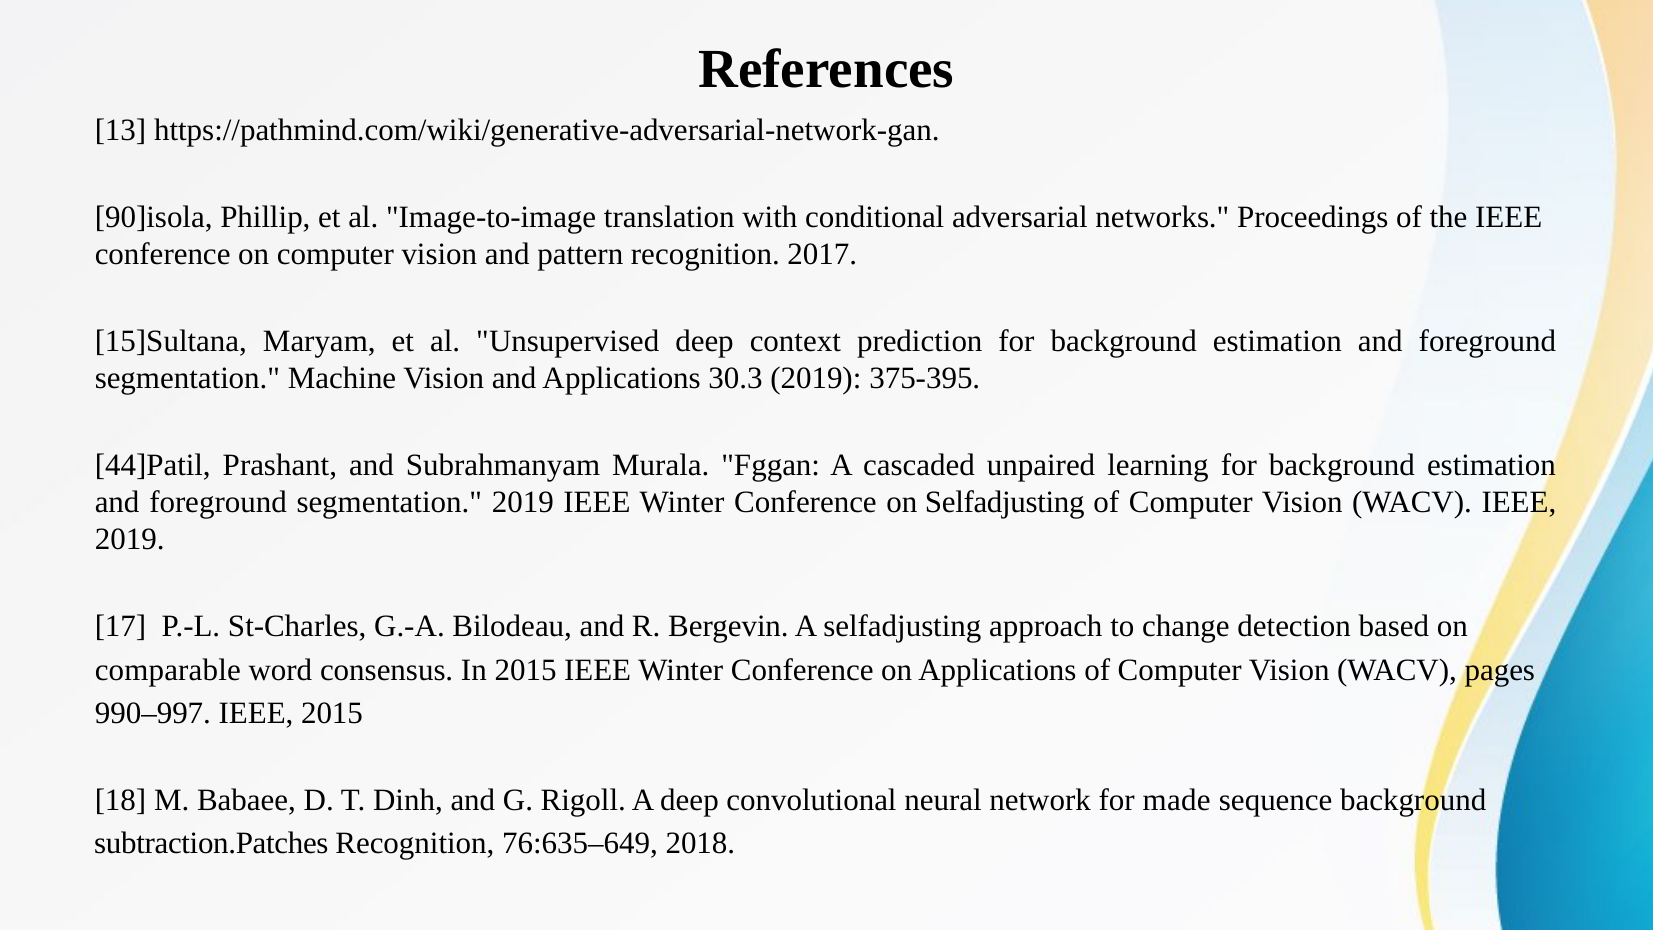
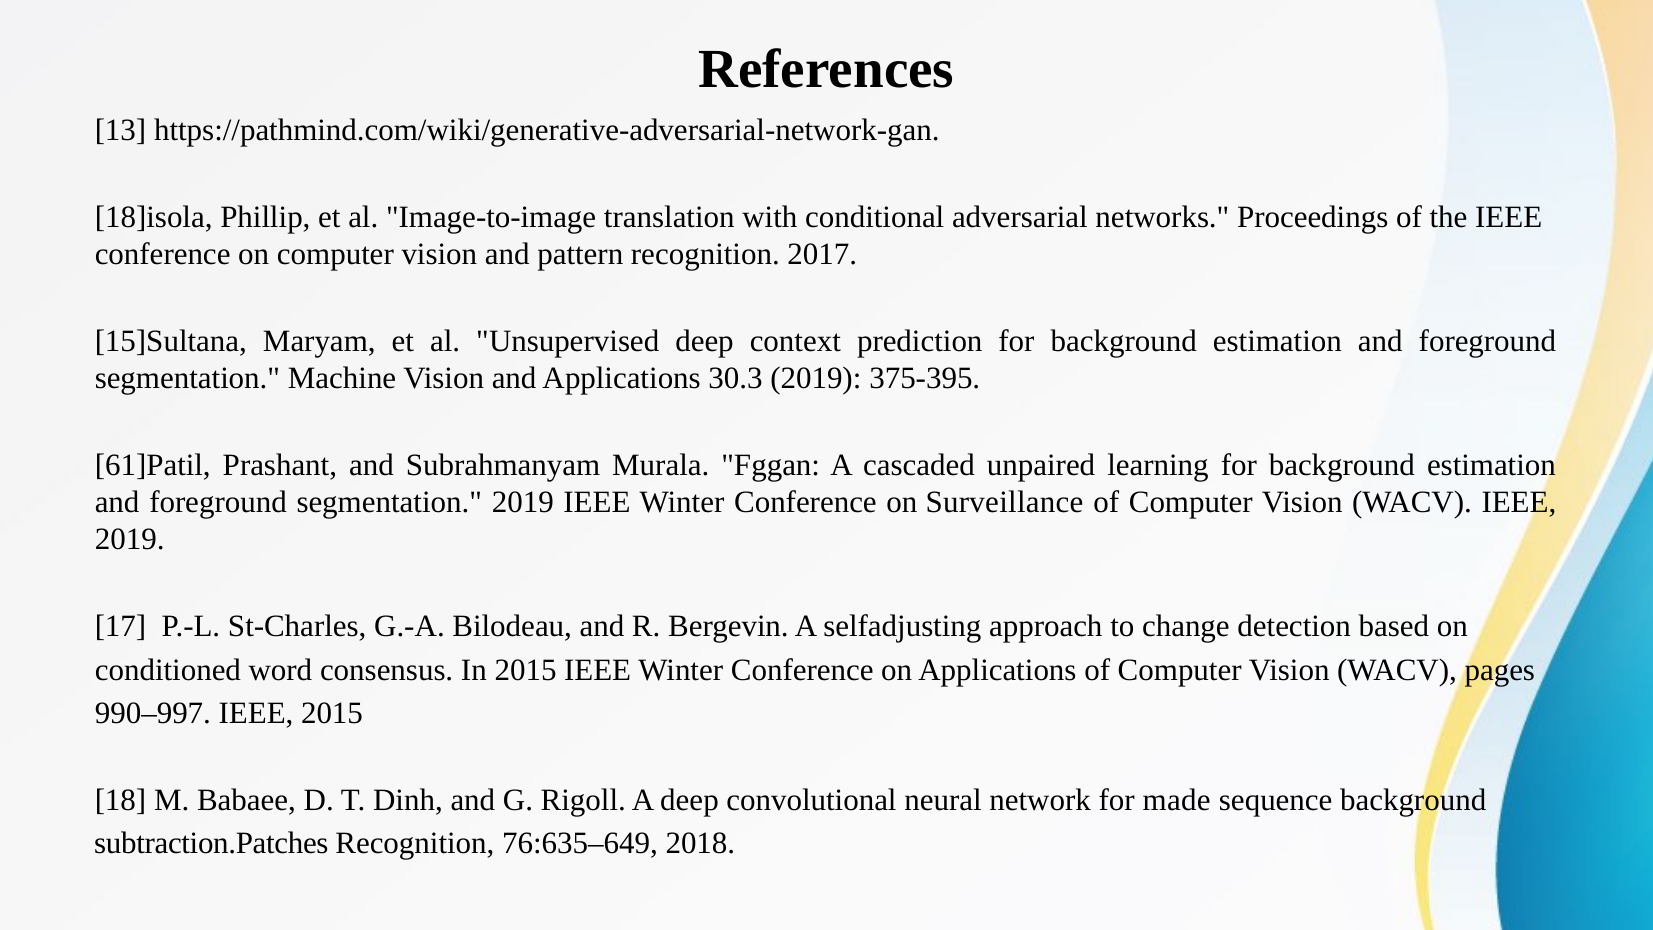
90]isola: 90]isola -> 18]isola (154, 217)
44]Patil: 44]Patil -> 61]Patil (153, 465)
on Selfadjusting: Selfadjusting -> Surveillance (1004, 502)
comparable: comparable -> conditioned (168, 670)
